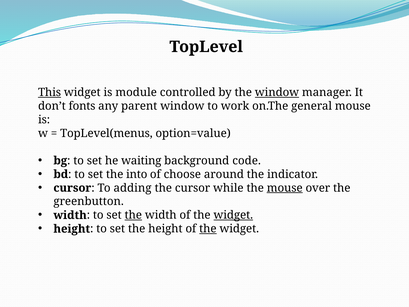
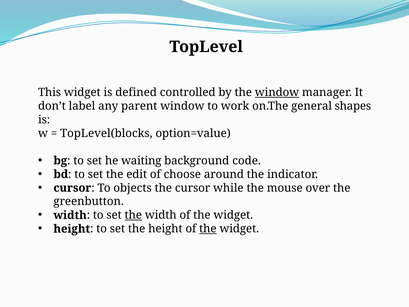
This underline: present -> none (50, 92)
module: module -> defined (136, 92)
fonts: fonts -> label (82, 106)
general mouse: mouse -> shapes (353, 106)
TopLevel(menus: TopLevel(menus -> TopLevel(blocks (106, 133)
into: into -> edit (137, 174)
adding: adding -> objects (133, 188)
mouse underline: present -> none (285, 188)
widget underline: present -> none (233, 215)
